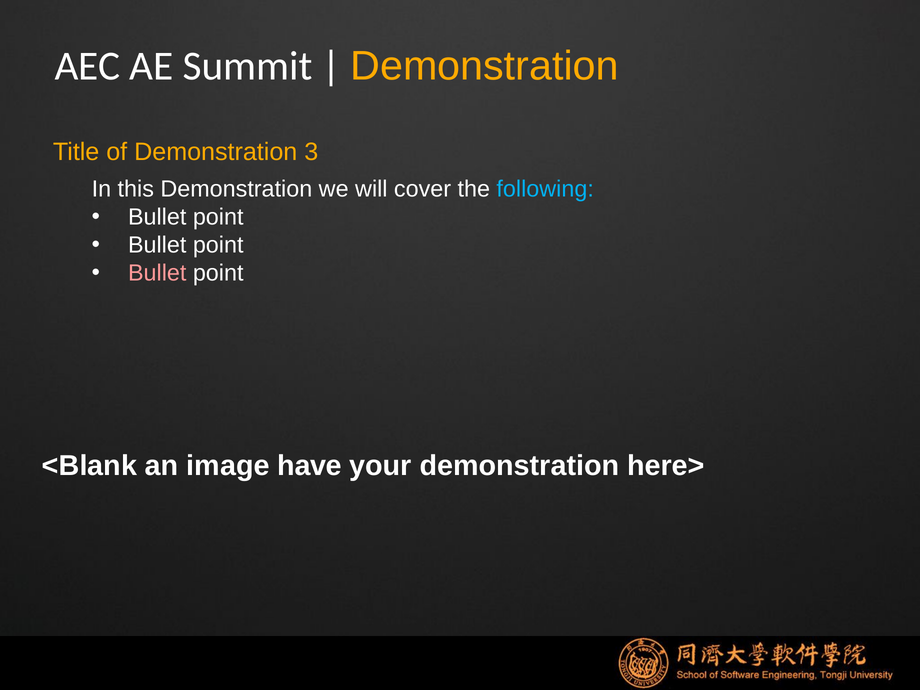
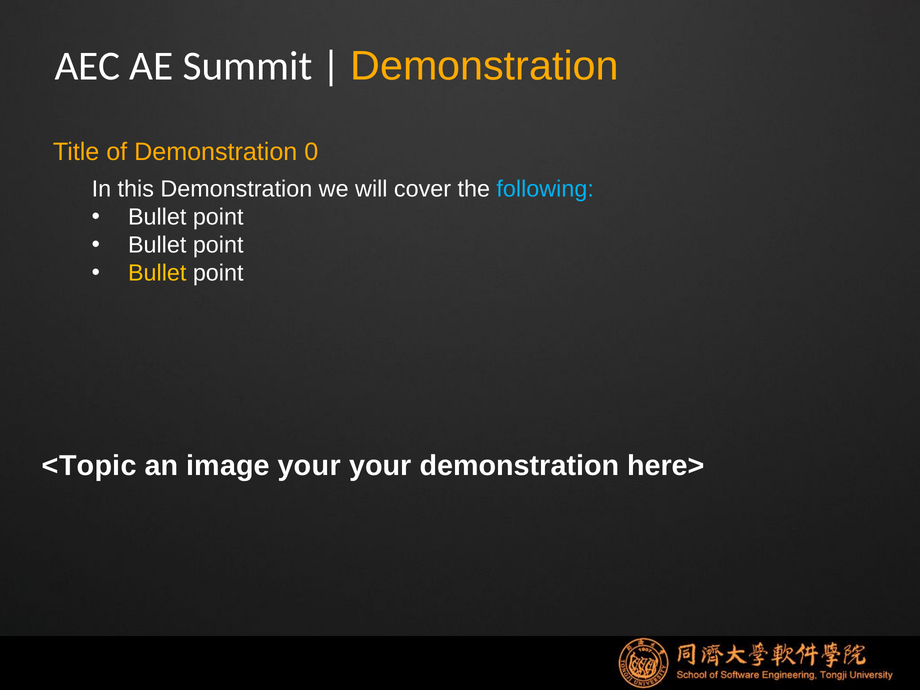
3: 3 -> 0 (311, 152)
Bullet colour: pink -> yellow (157, 273)
<Blank: <Blank -> <Topic (89, 465)
image have: have -> your (309, 465)
